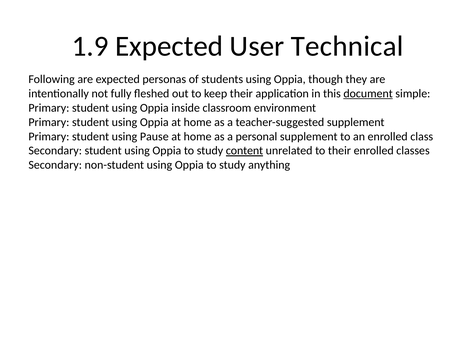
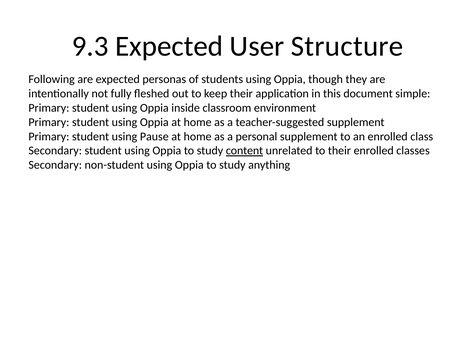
1.9: 1.9 -> 9.3 (90, 46)
Technical: Technical -> Structure (347, 46)
document underline: present -> none (368, 94)
